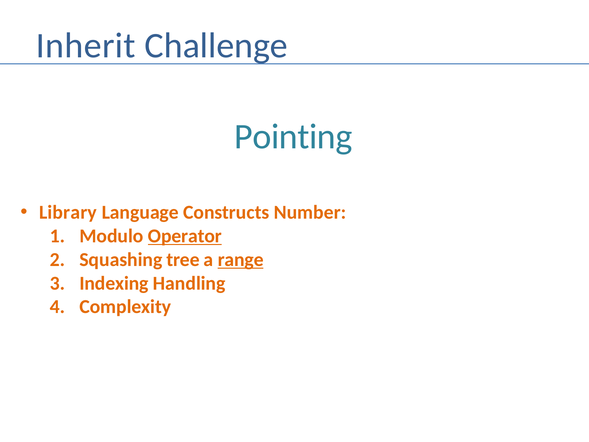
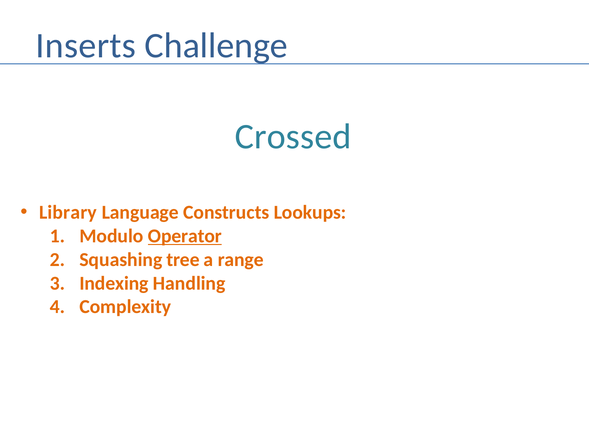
Inherit: Inherit -> Inserts (86, 46)
Pointing: Pointing -> Crossed (293, 136)
Number: Number -> Lookups (310, 212)
range underline: present -> none (241, 259)
